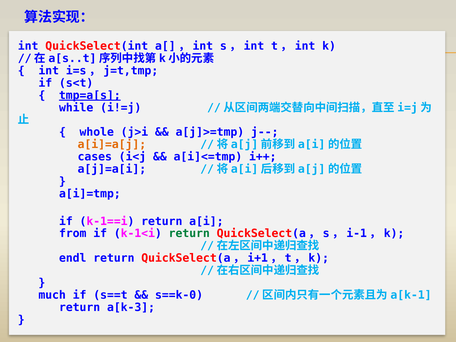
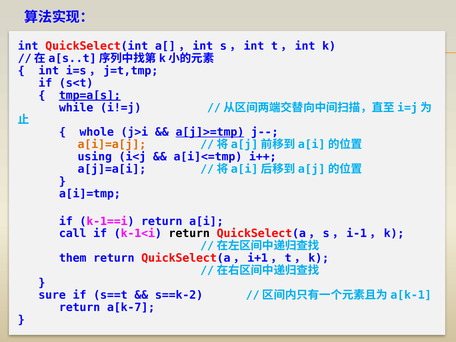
a[j]>=tmp underline: none -> present (210, 132)
cases: cases -> using (95, 157)
from: from -> call (73, 233)
return colour: green -> black (189, 233)
endl: endl -> them (73, 258)
much: much -> sure (52, 295)
s==k-0: s==k-0 -> s==k-2 (179, 295)
a[k-3: a[k-3 -> a[k-7 (131, 307)
